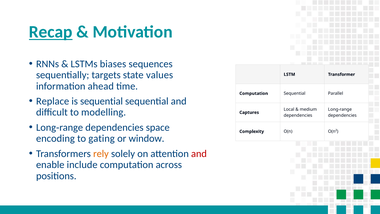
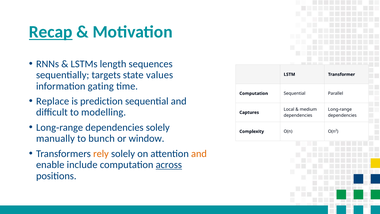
biases: biases -> length (113, 64)
ahead: ahead -> gating (101, 86)
is sequential: sequential -> prediction (101, 101)
dependencies space: space -> solely (158, 127)
encoding: encoding -> manually (55, 138)
gating: gating -> bunch (102, 138)
and colour: red -> orange (199, 153)
across underline: none -> present (169, 165)
